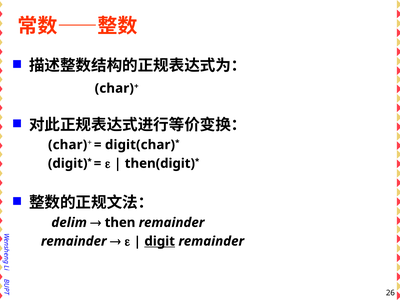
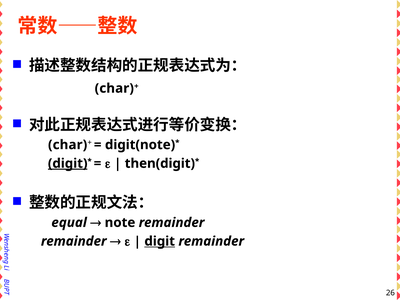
digit(char: digit(char -> digit(note (140, 145)
digit underline: none -> present (68, 163)
delim: delim -> equal (69, 223)
then: then -> note (120, 223)
